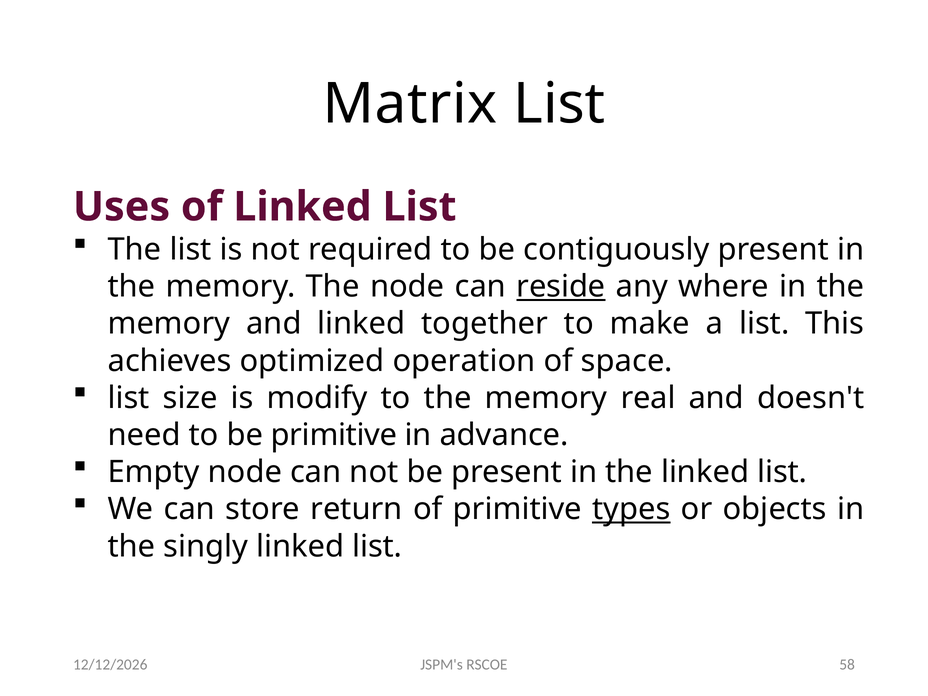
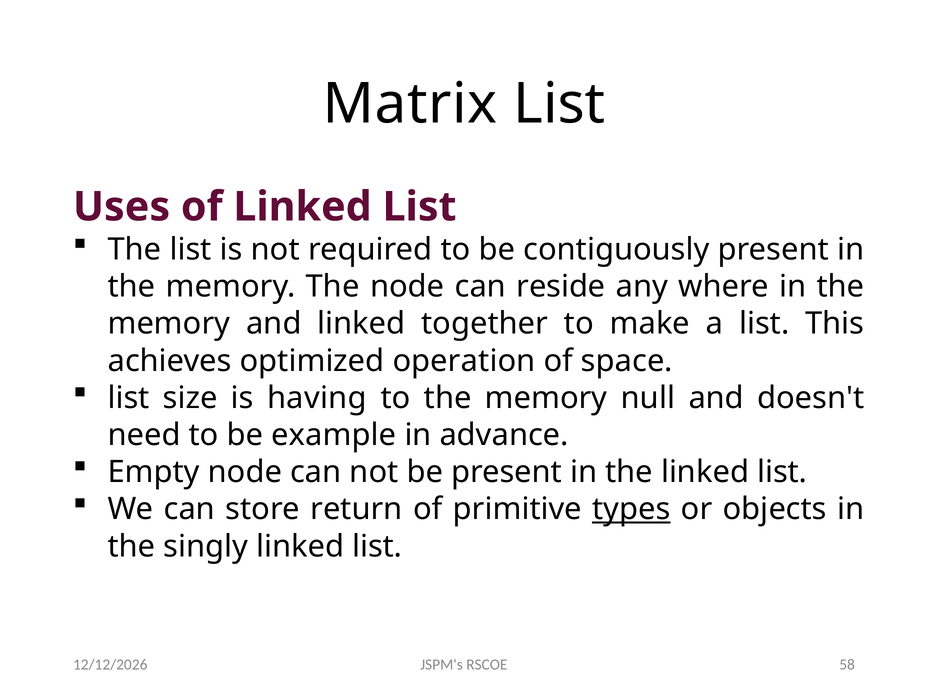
reside underline: present -> none (561, 287)
modify: modify -> having (317, 398)
real: real -> null (648, 398)
be primitive: primitive -> example (334, 435)
